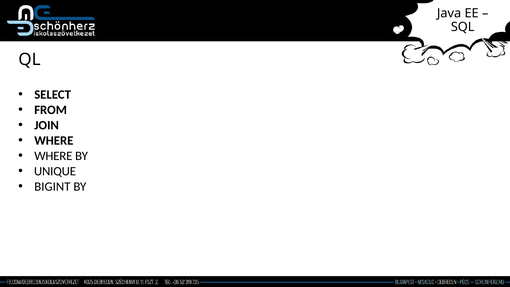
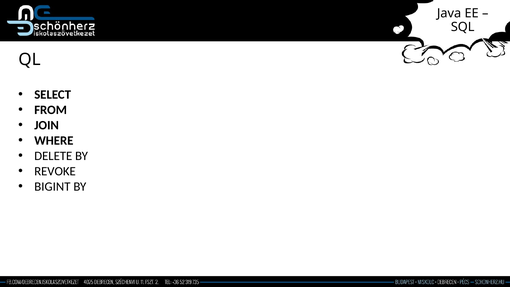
WHERE: WHERE -> DELETE (53, 156)
UNIQUE: UNIQUE -> REVOKE (55, 171)
